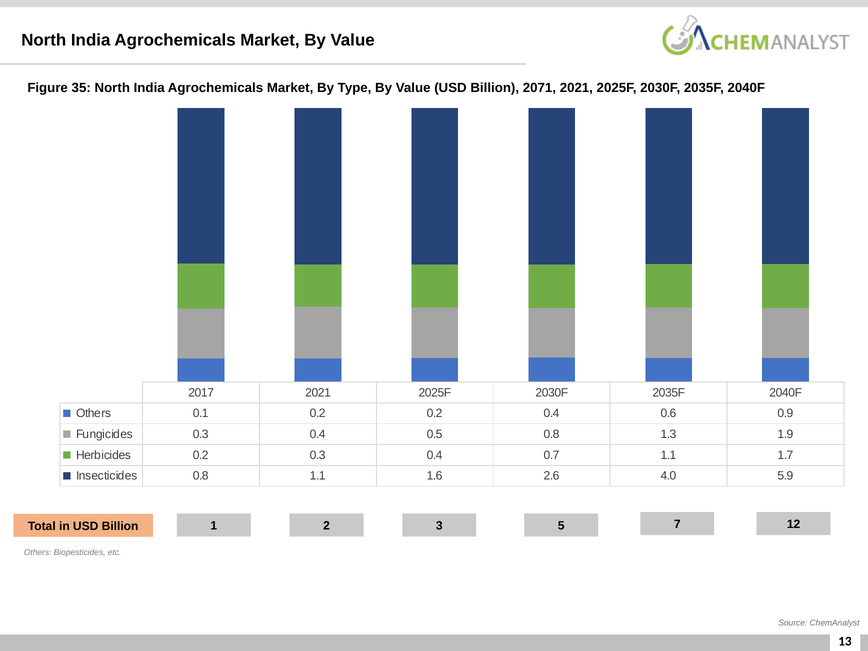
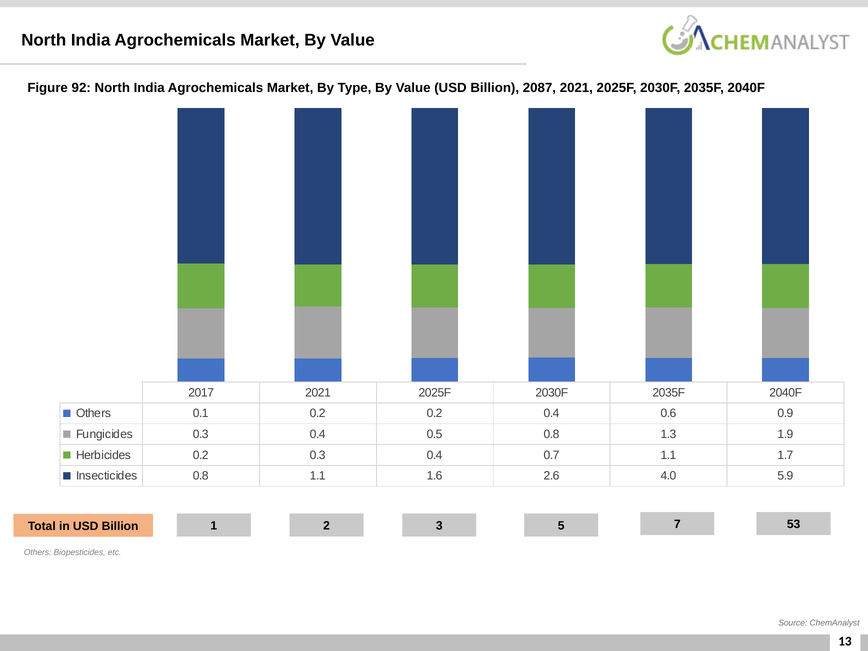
35: 35 -> 92 (81, 88)
2071: 2071 -> 2087 (539, 88)
12: 12 -> 53 (794, 524)
